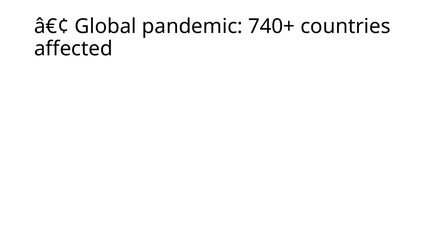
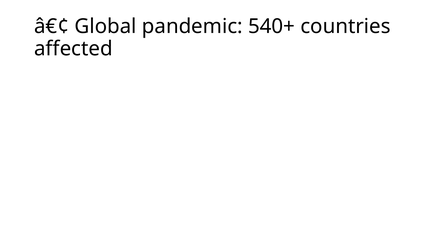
740+: 740+ -> 540+ (272, 27)
